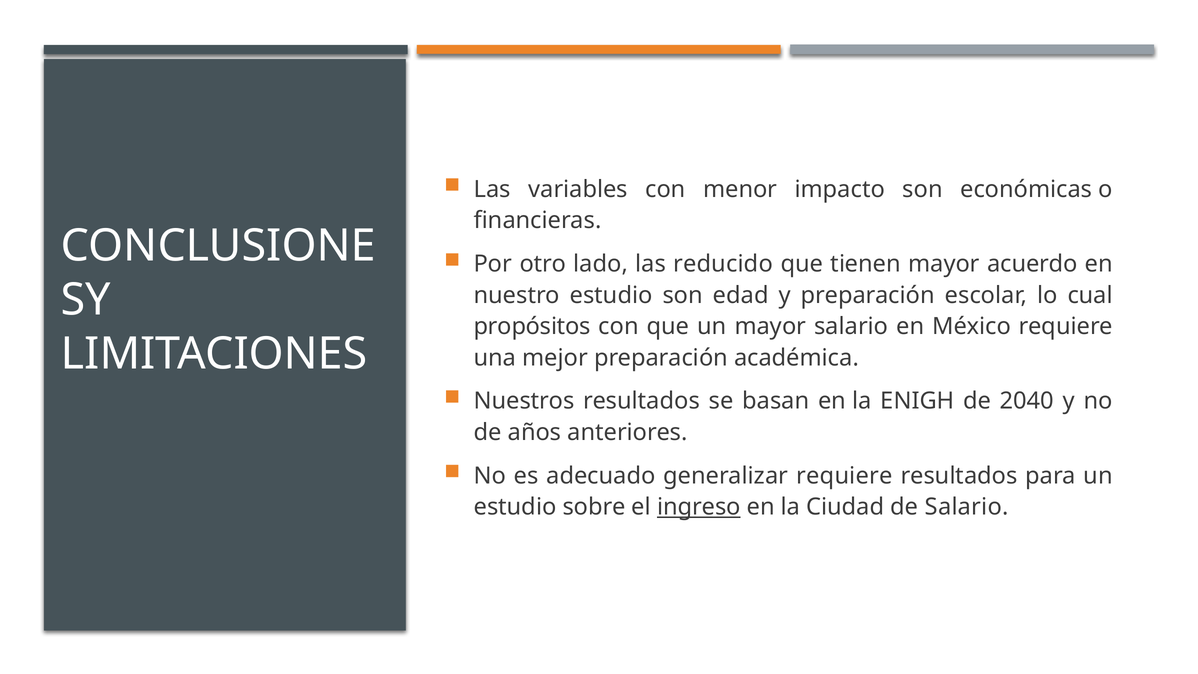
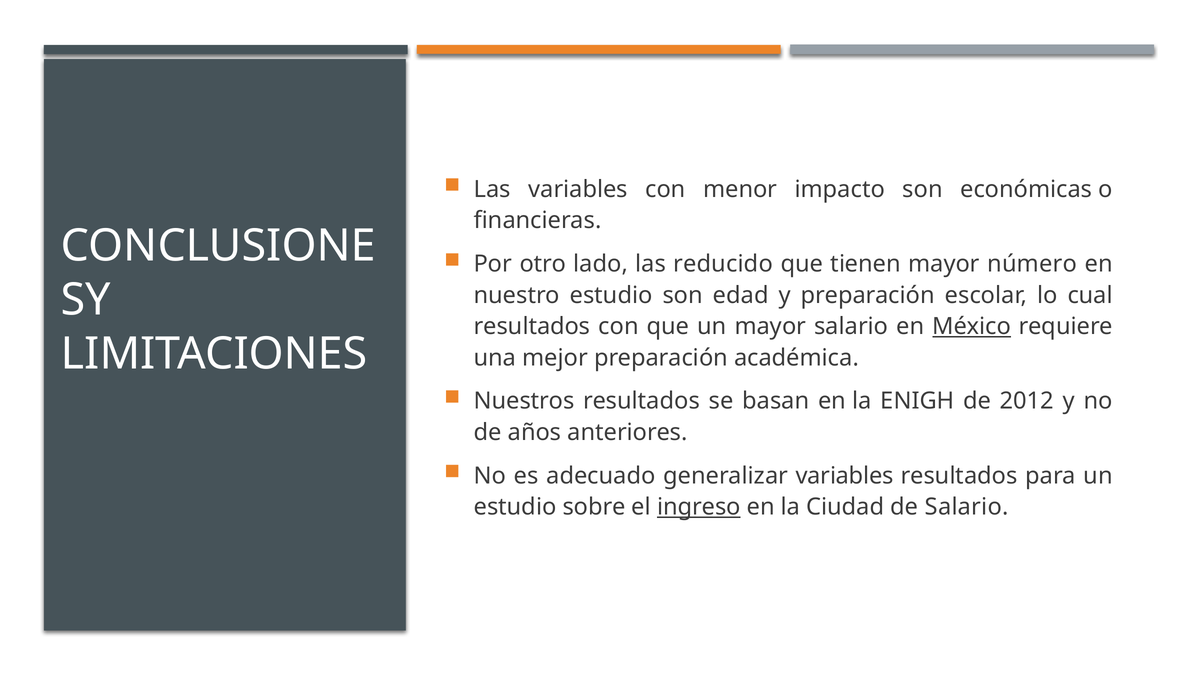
acuerdo: acuerdo -> número (1032, 264)
propósitos: propósitos -> resultados (532, 326)
México underline: none -> present (972, 326)
2040: 2040 -> 2012 (1027, 401)
generalizar requiere: requiere -> variables (845, 476)
